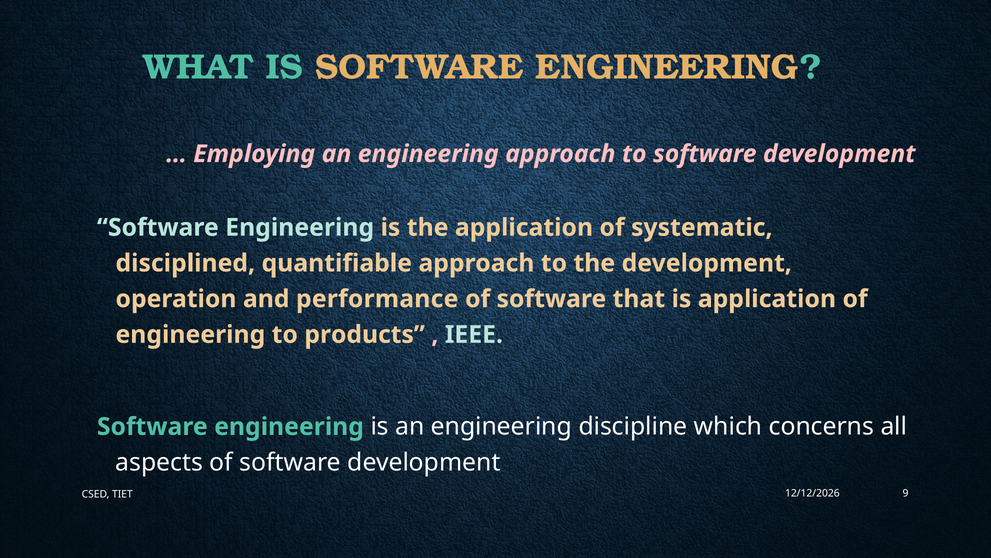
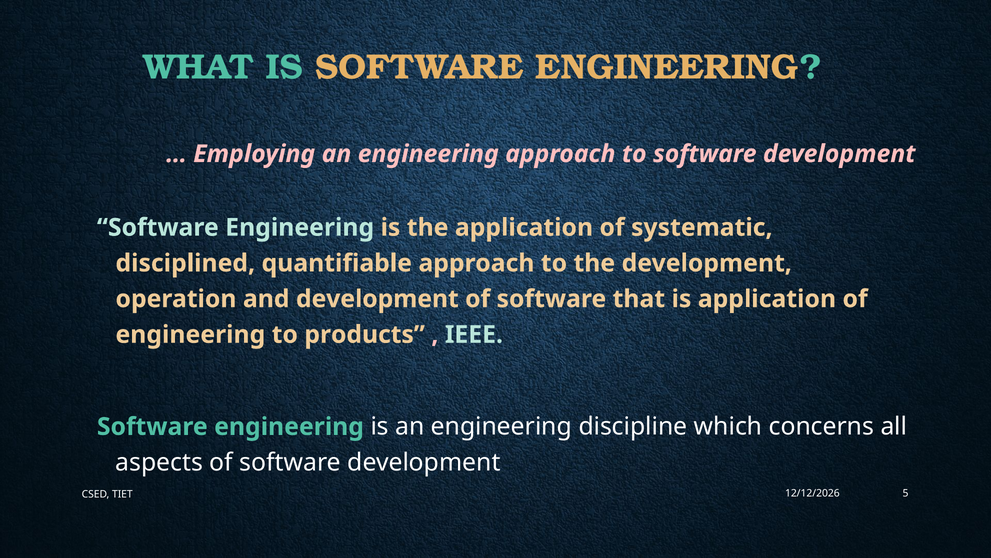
and performance: performance -> development (377, 299)
9: 9 -> 5 (906, 493)
